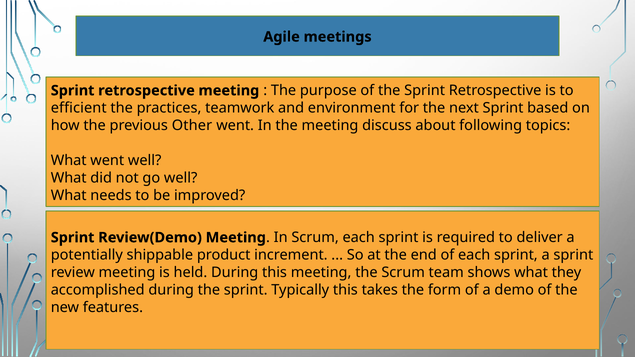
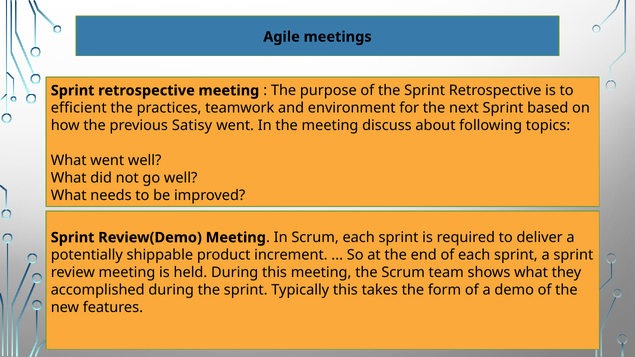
Other: Other -> Satisy (192, 125)
